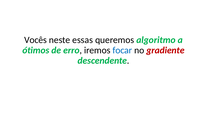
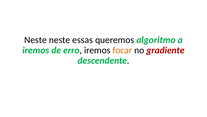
Vocês: Vocês -> Neste (36, 40)
ótimos: ótimos -> iremos (36, 50)
focar colour: blue -> orange (122, 50)
